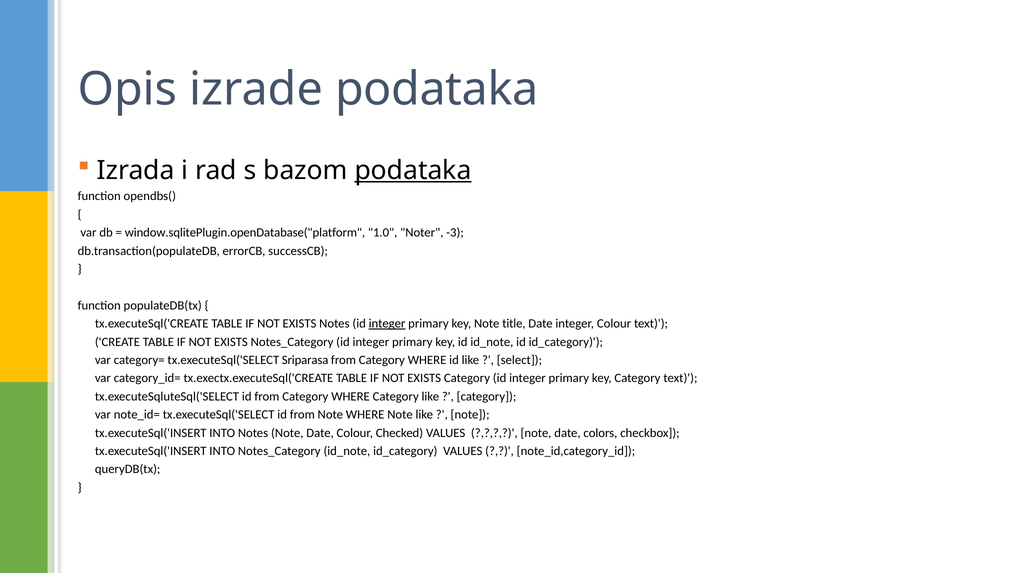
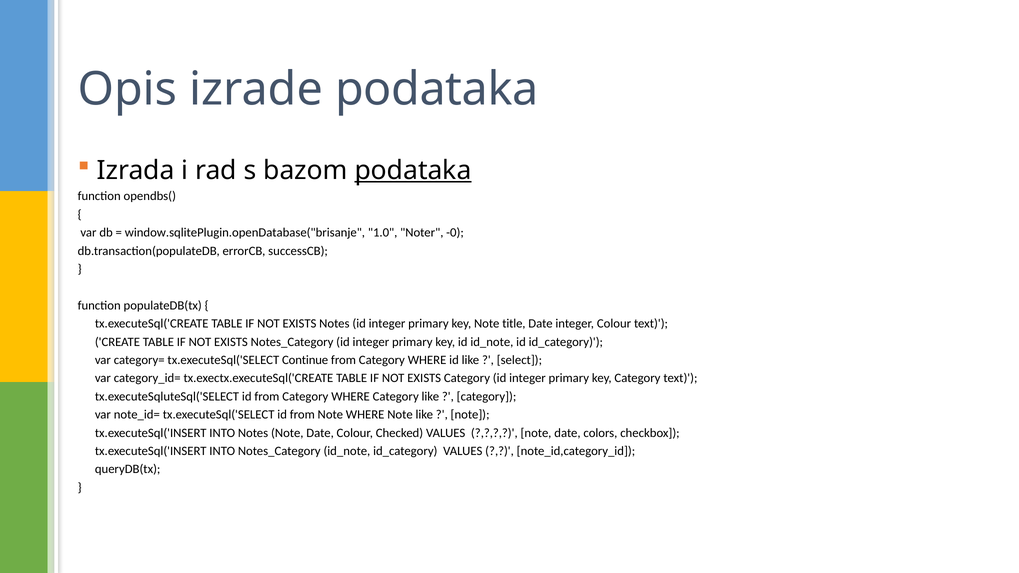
window.sqlitePlugin.openDatabase("platform: window.sqlitePlugin.openDatabase("platform -> window.sqlitePlugin.openDatabase("brisanje (245, 233)
-3: -3 -> -0 (455, 233)
integer underline: present -> none (387, 324)
Sriparasa: Sriparasa -> Continue (305, 360)
